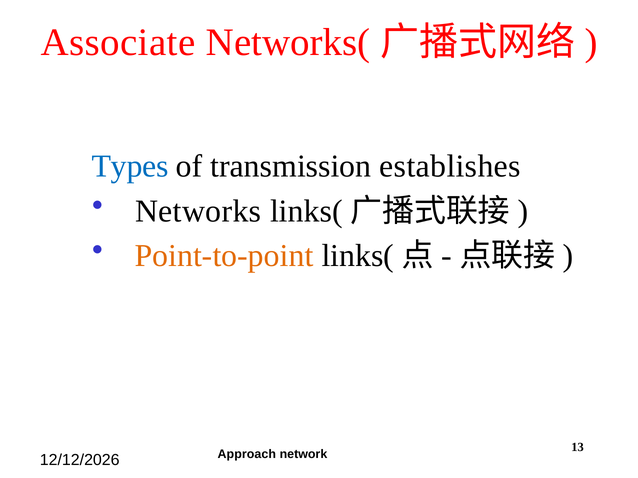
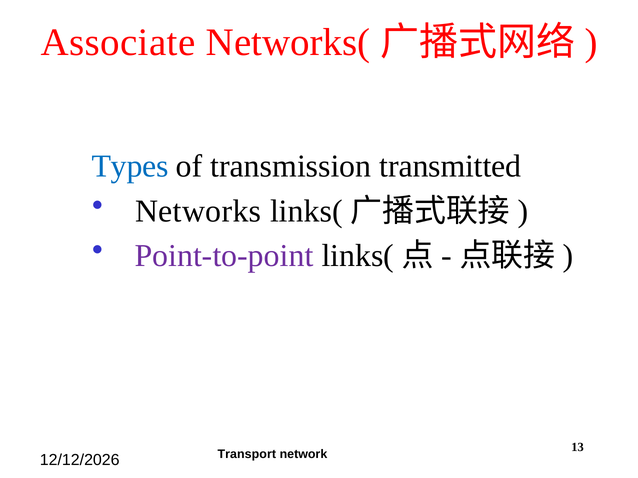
establishes: establishes -> transmitted (450, 167)
Point-to-point colour: orange -> purple (224, 256)
Approach: Approach -> Transport (247, 455)
